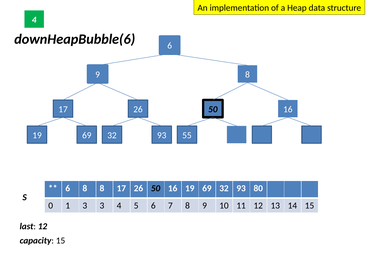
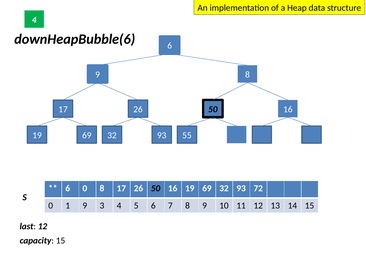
6 8: 8 -> 0 (85, 188)
80: 80 -> 72 (258, 188)
1 3: 3 -> 9 (85, 205)
